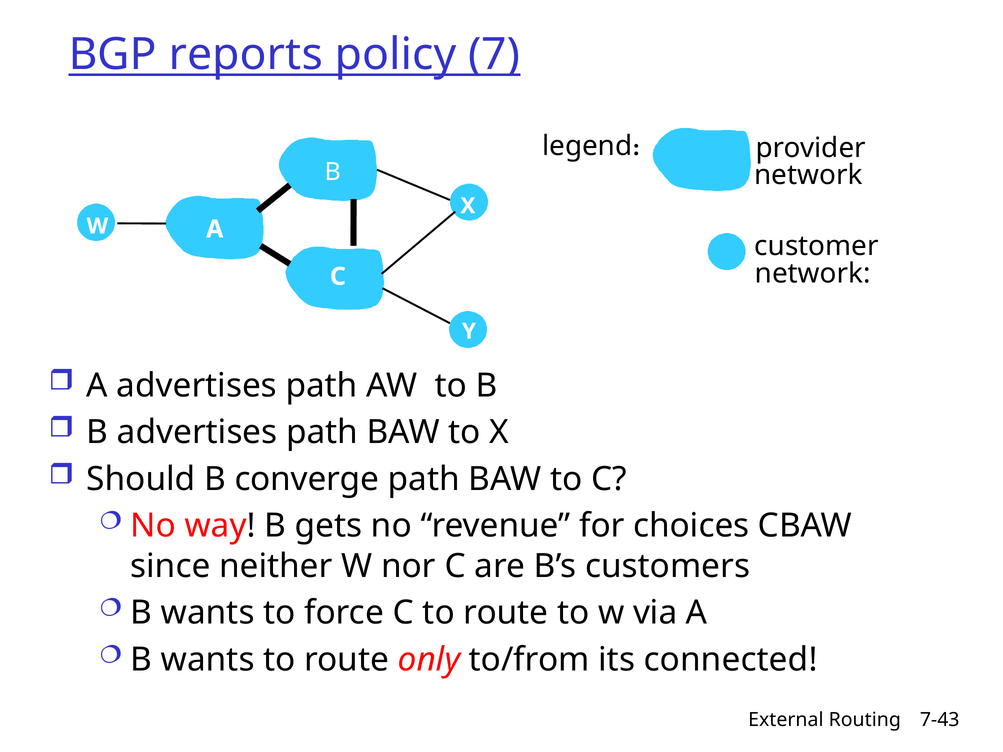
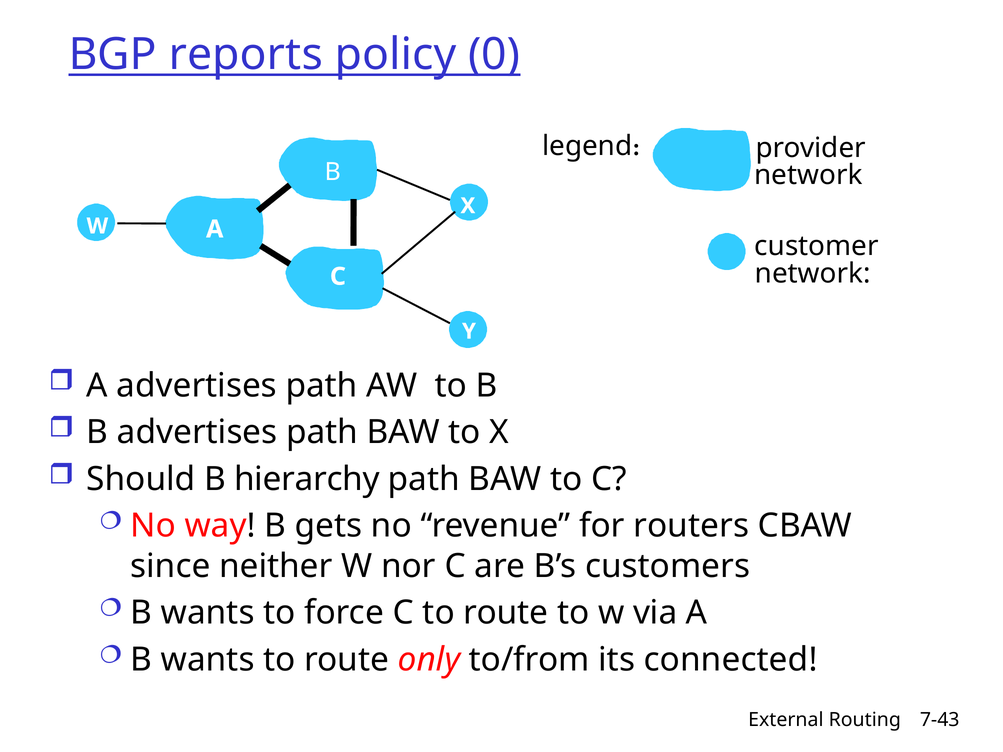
7: 7 -> 0 (494, 55)
converge: converge -> hierarchy (307, 479)
choices: choices -> routers (691, 526)
